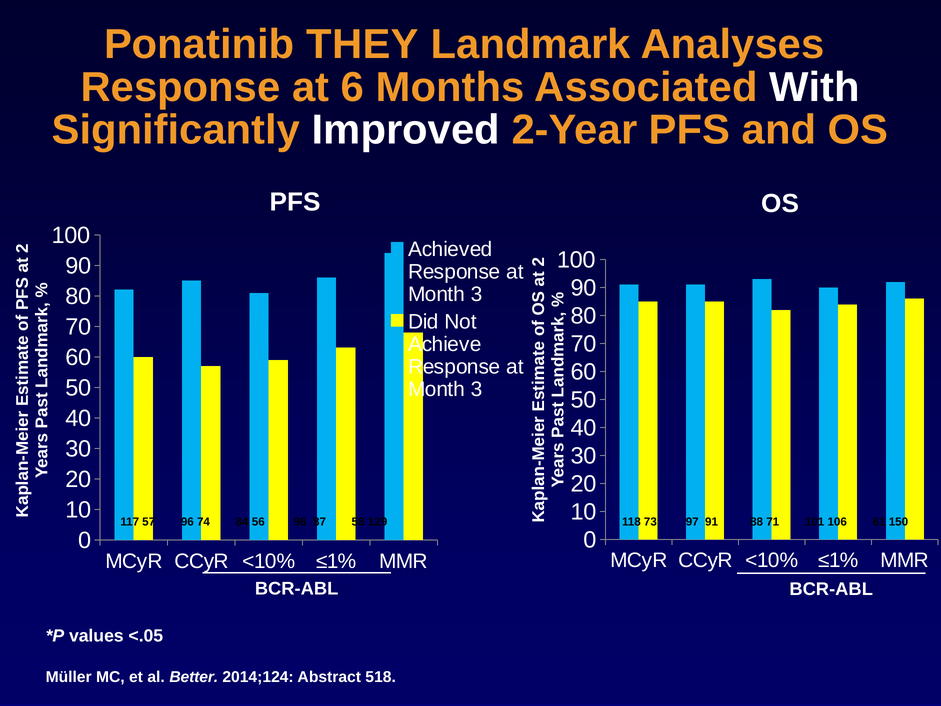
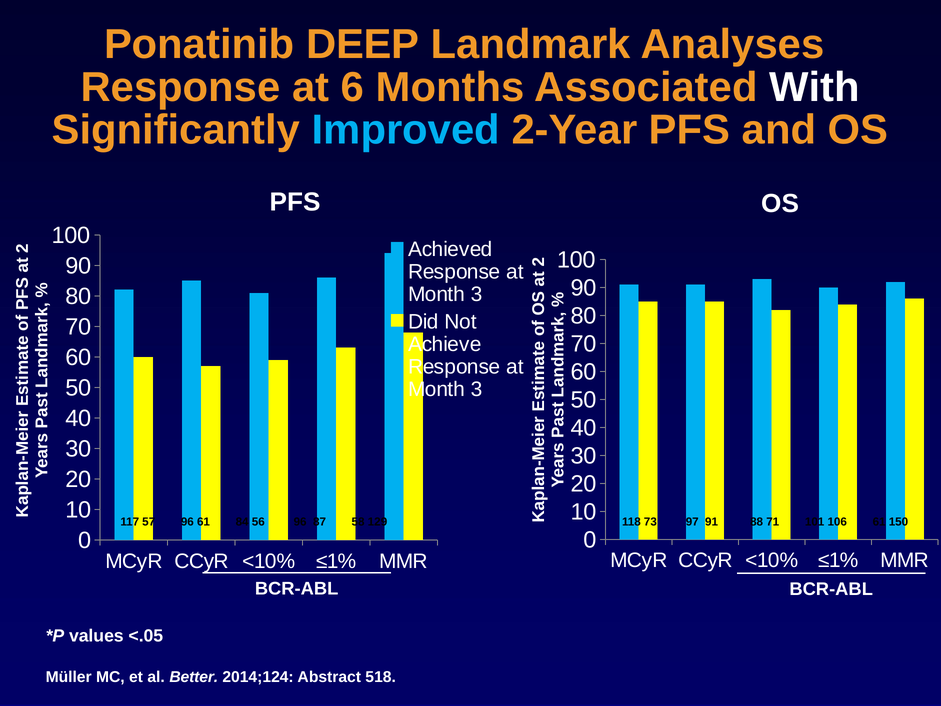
THEY: THEY -> DEEP (363, 45)
Improved colour: white -> light blue (406, 130)
96 74: 74 -> 61 (203, 522)
